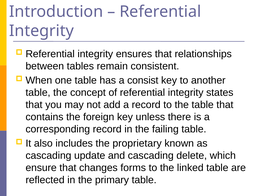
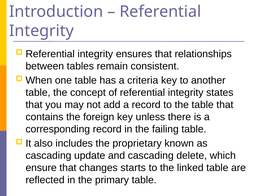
consist: consist -> criteria (143, 80)
forms: forms -> starts (133, 168)
